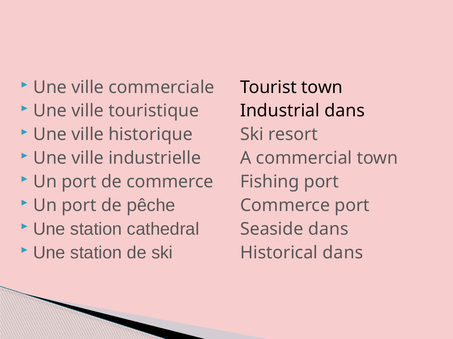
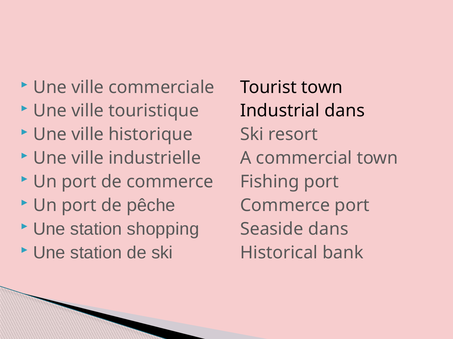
cathedral: cathedral -> shopping (163, 229)
Historical dans: dans -> bank (343, 253)
